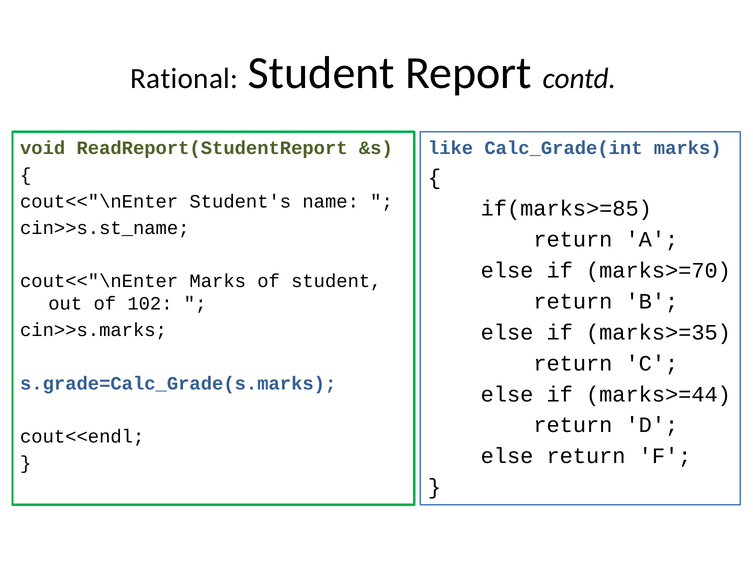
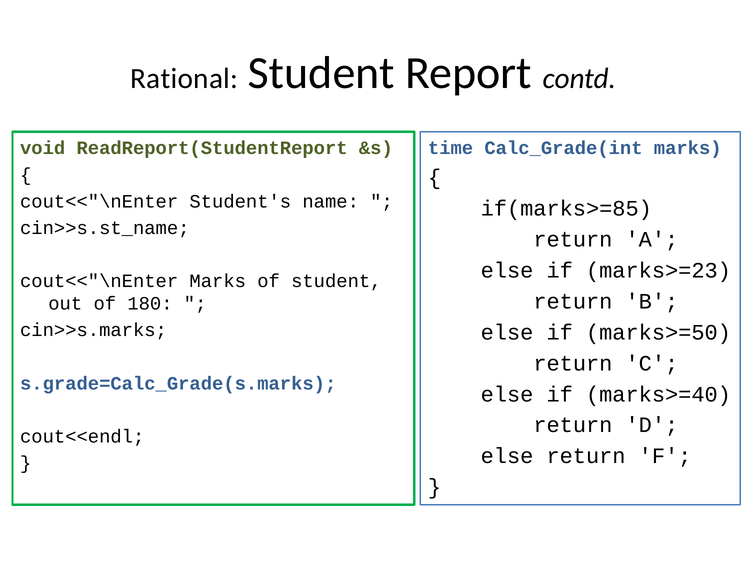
like: like -> time (451, 148)
marks>=70: marks>=70 -> marks>=23 (658, 270)
102: 102 -> 180 (150, 304)
marks>=35: marks>=35 -> marks>=50 (658, 332)
marks>=44: marks>=44 -> marks>=40 (658, 394)
